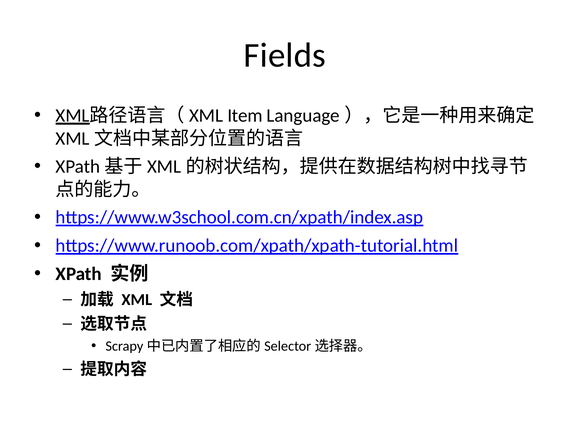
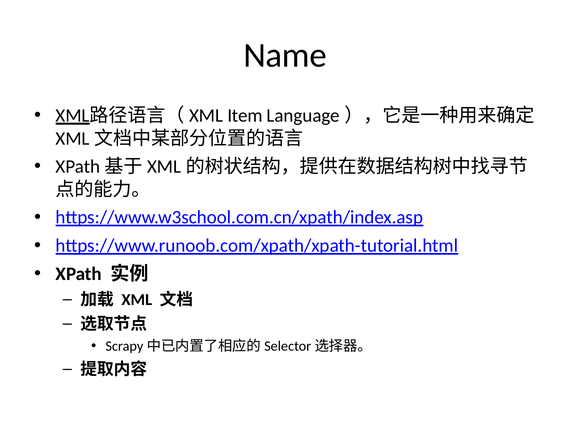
Fields: Fields -> Name (285, 55)
